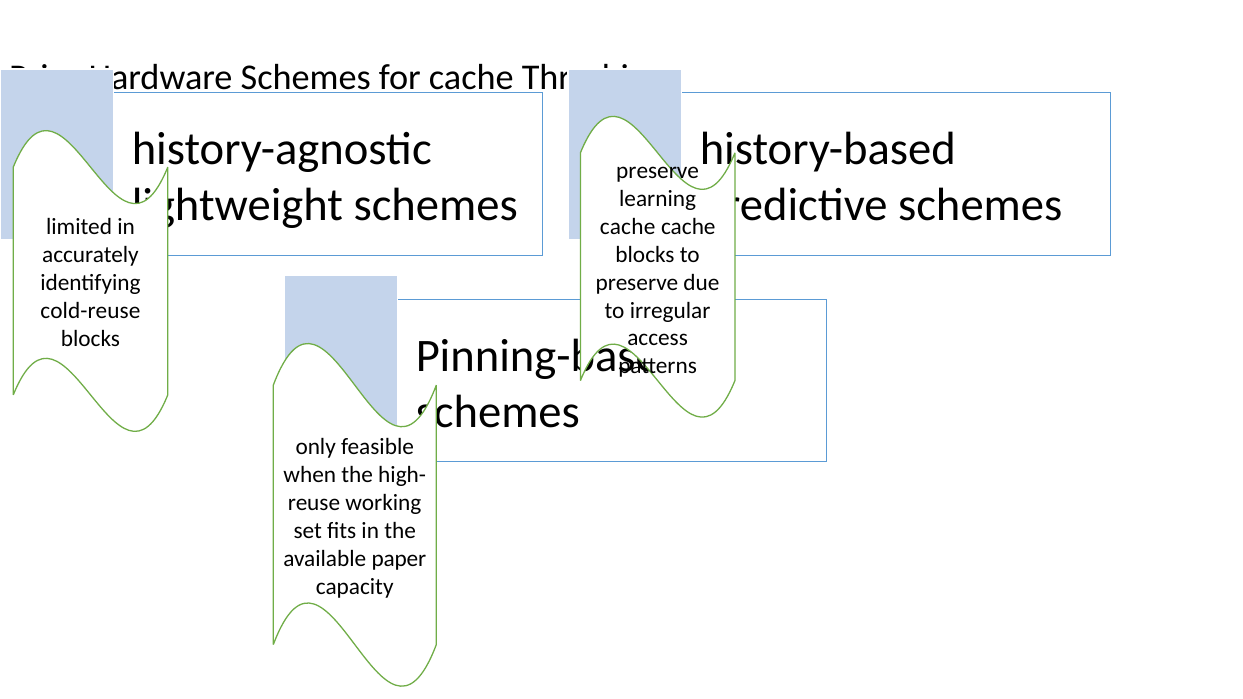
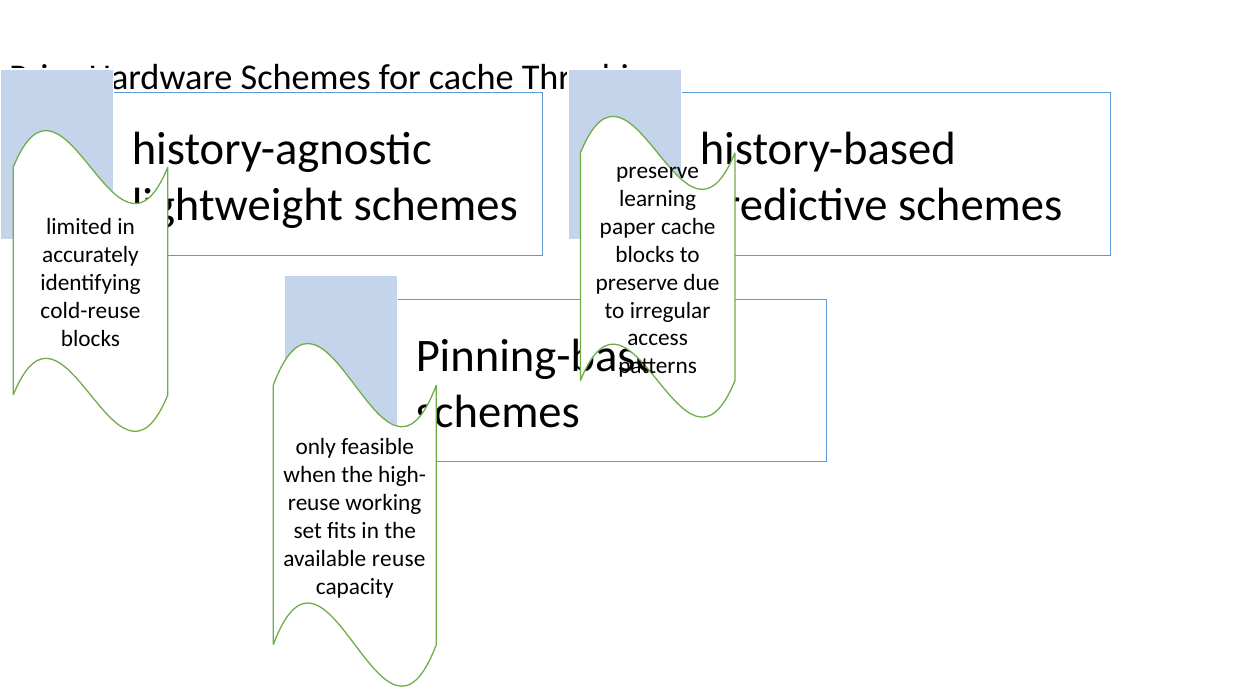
cache: cache -> paper (628, 227)
available paper: paper -> reuse (399, 559)
